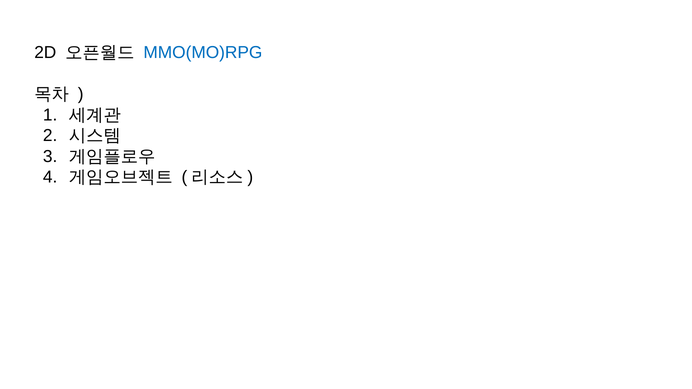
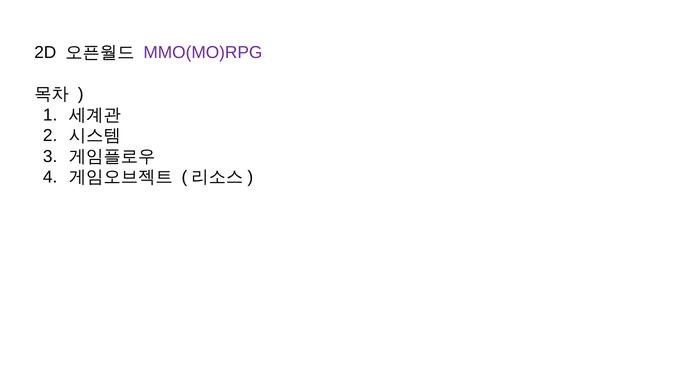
MMO(MO)RPG colour: blue -> purple (203, 53)
